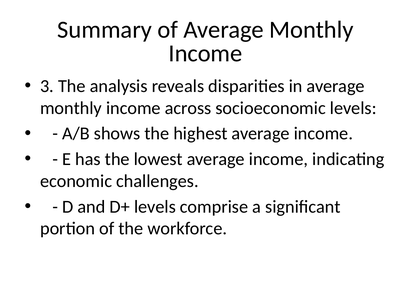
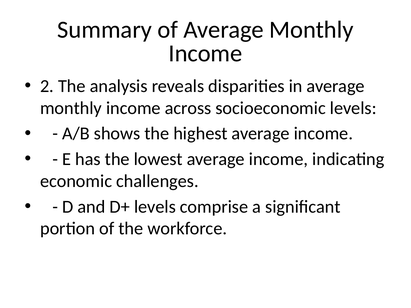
3: 3 -> 2 (47, 86)
